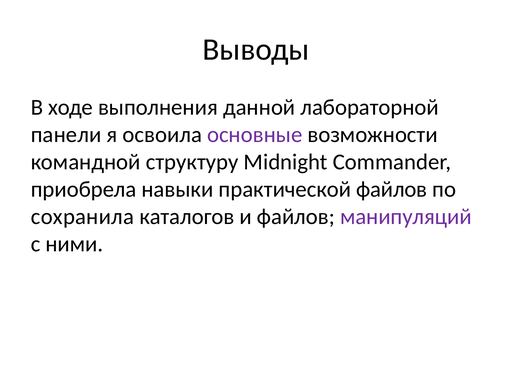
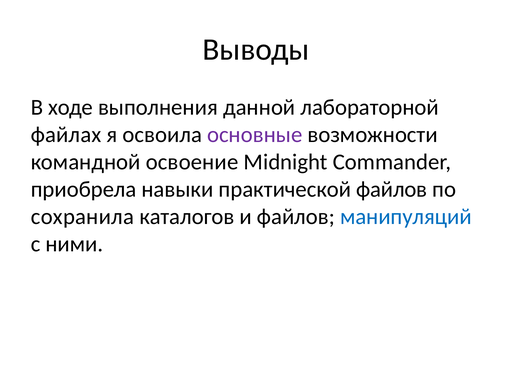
панели: панели -> файлах (66, 135)
структуру: структуру -> освоение (192, 162)
манипуляций colour: purple -> blue (406, 217)
